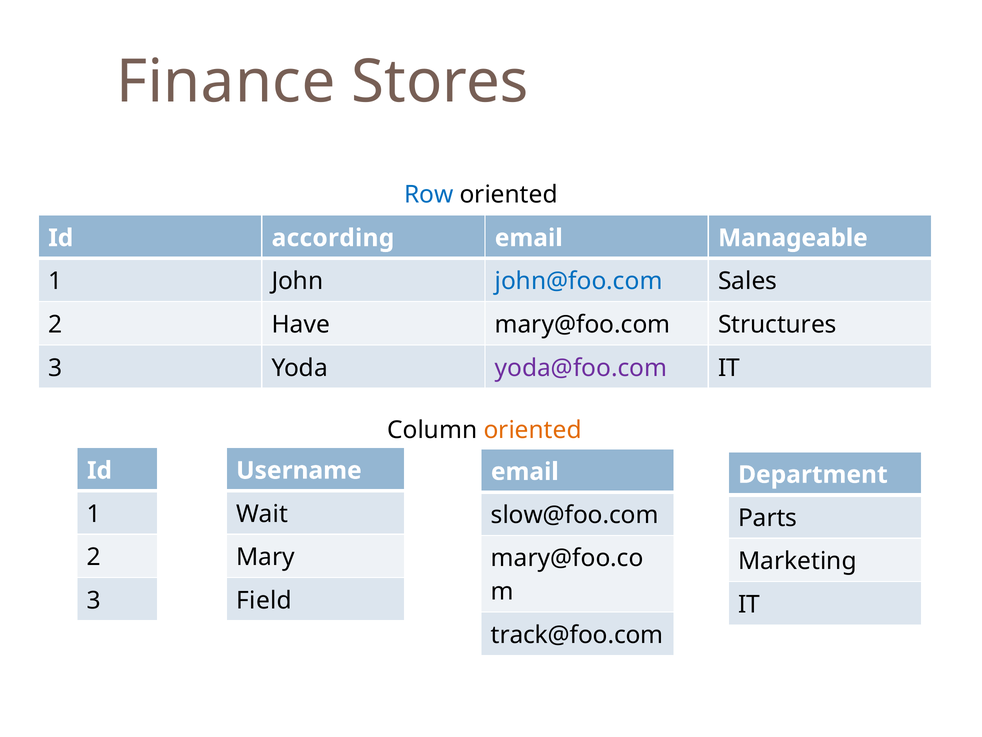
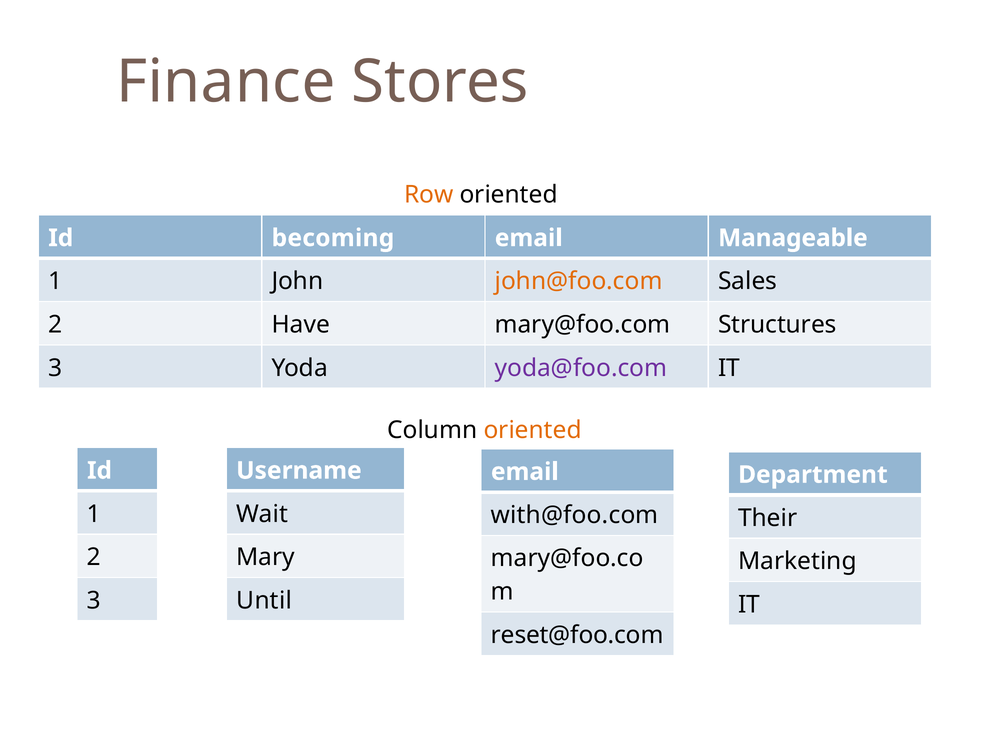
Row colour: blue -> orange (429, 195)
according: according -> becoming (333, 238)
john@foo.com colour: blue -> orange (579, 281)
slow@foo.com: slow@foo.com -> with@foo.com (575, 515)
Parts: Parts -> Their (768, 518)
Field: Field -> Until (264, 600)
track@foo.com: track@foo.com -> reset@foo.com (577, 635)
